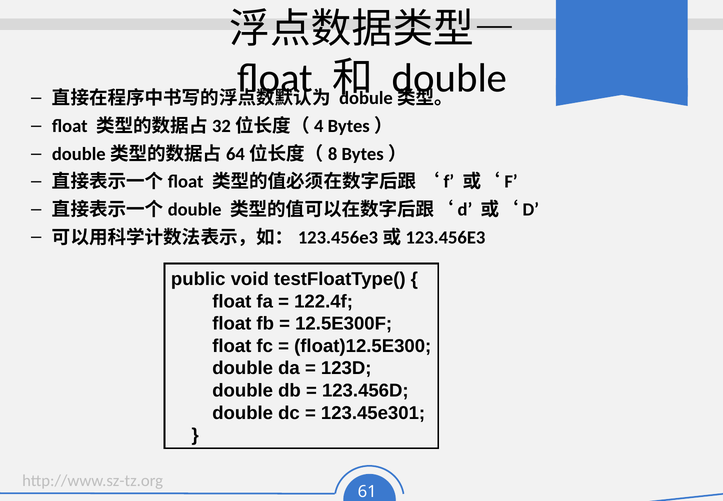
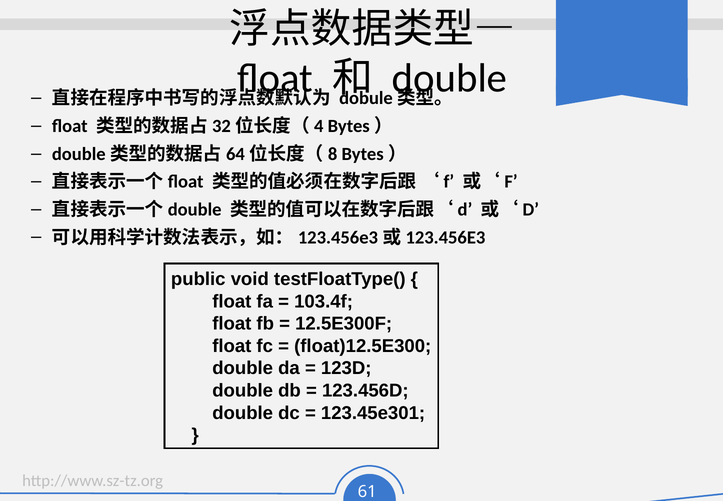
122.4f: 122.4f -> 103.4f (324, 301)
